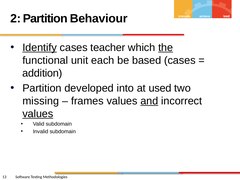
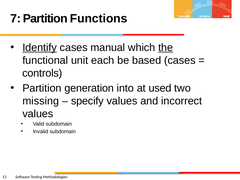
2: 2 -> 7 (16, 19)
Behaviour: Behaviour -> Functions (99, 19)
teacher: teacher -> manual (108, 48)
addition: addition -> controls (42, 73)
developed: developed -> generation (89, 88)
frames: frames -> specify (87, 101)
and underline: present -> none (149, 101)
values underline: present -> none (38, 114)
